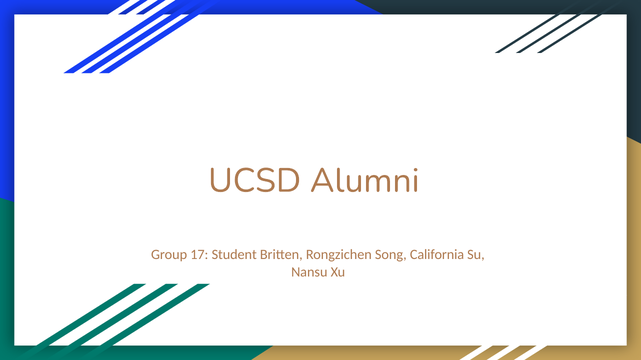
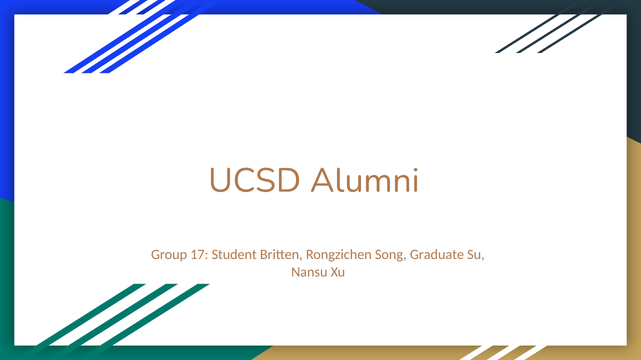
California: California -> Graduate (437, 255)
